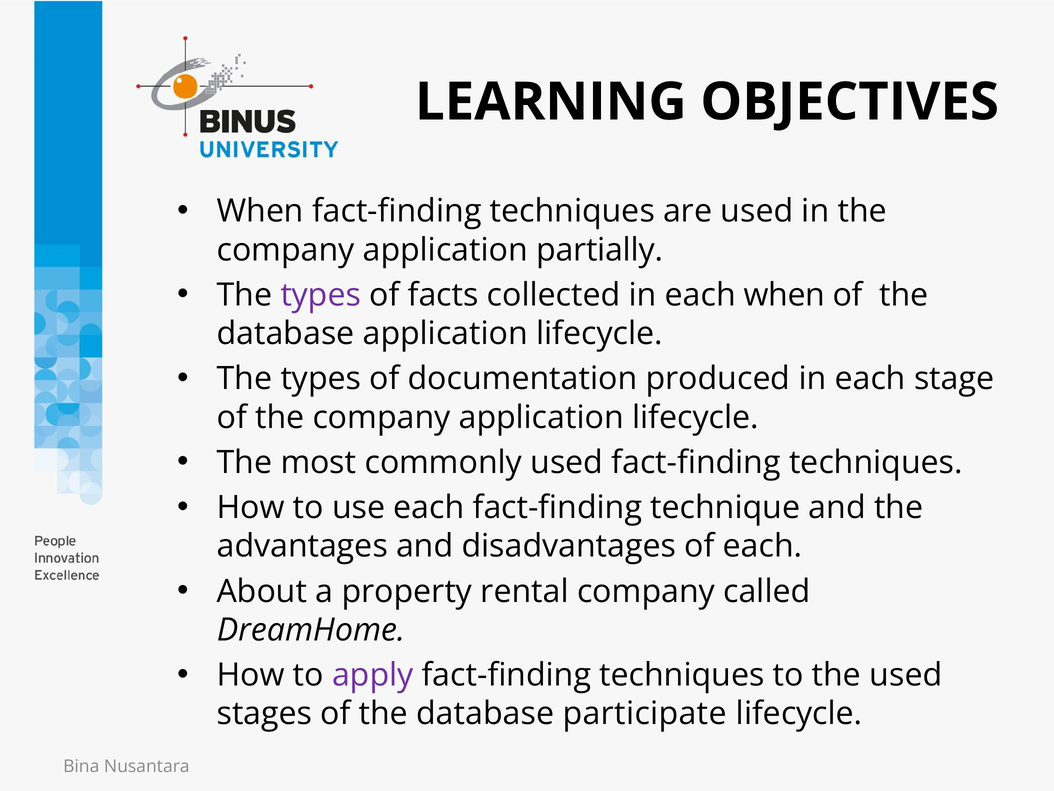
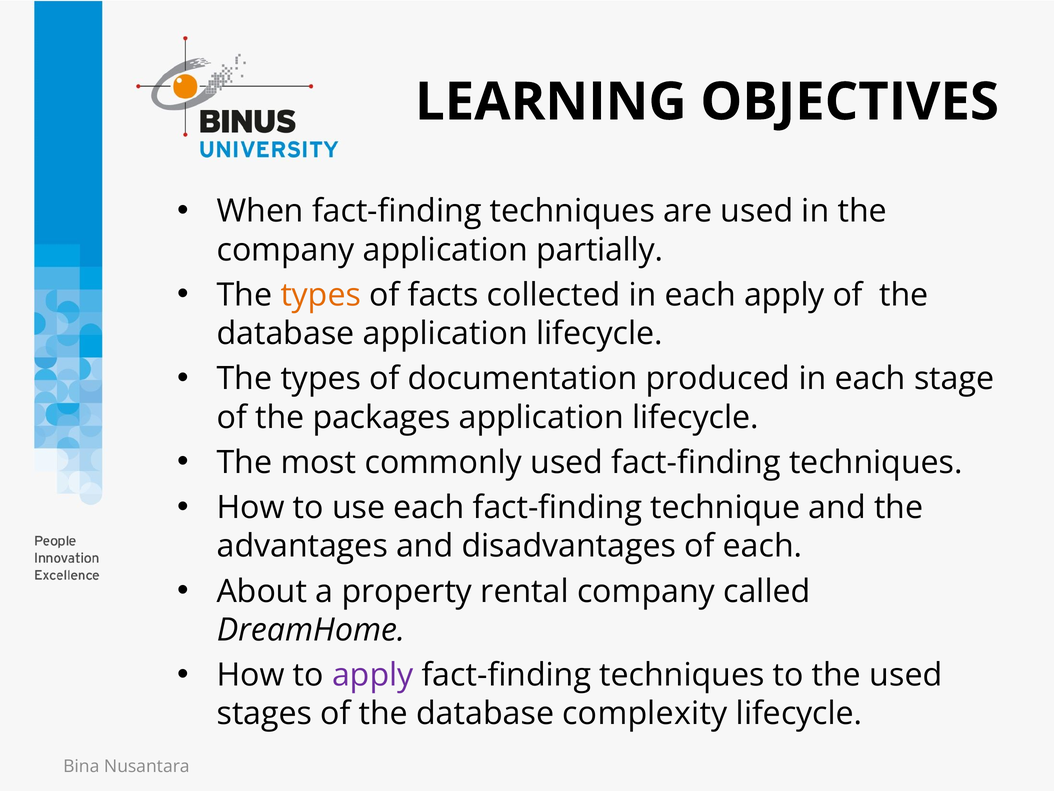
types colour: purple -> orange (321, 295)
each when: when -> apply (784, 295)
of the company: company -> packages (382, 417)
participate: participate -> complexity (645, 713)
